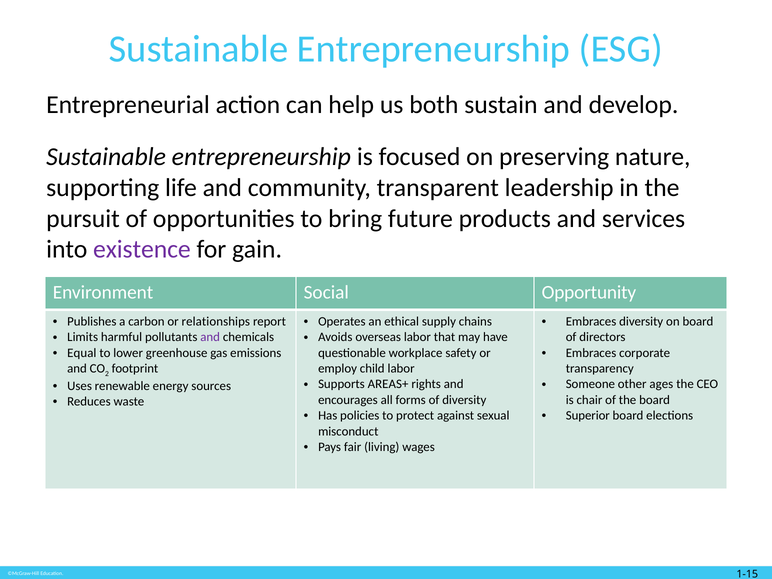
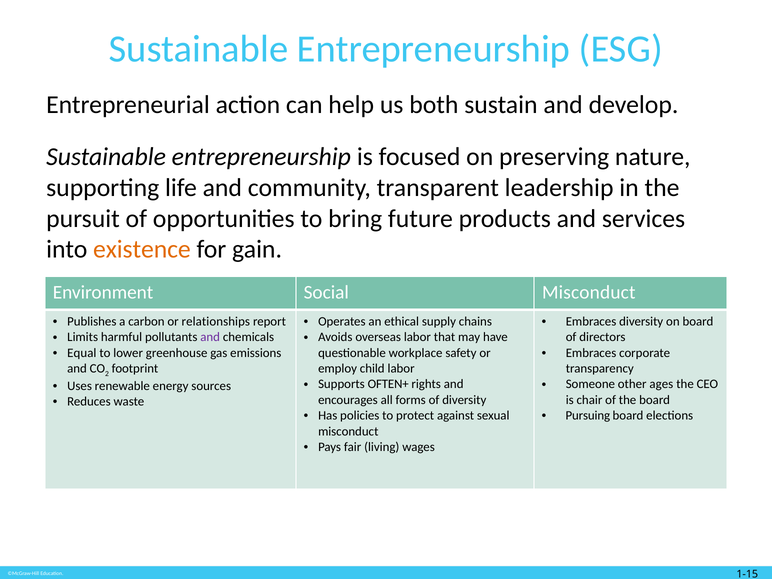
existence colour: purple -> orange (142, 249)
Social Opportunity: Opportunity -> Misconduct (589, 293)
AREAS+: AREAS+ -> OFTEN+ (388, 384)
Superior: Superior -> Pursuing (588, 416)
